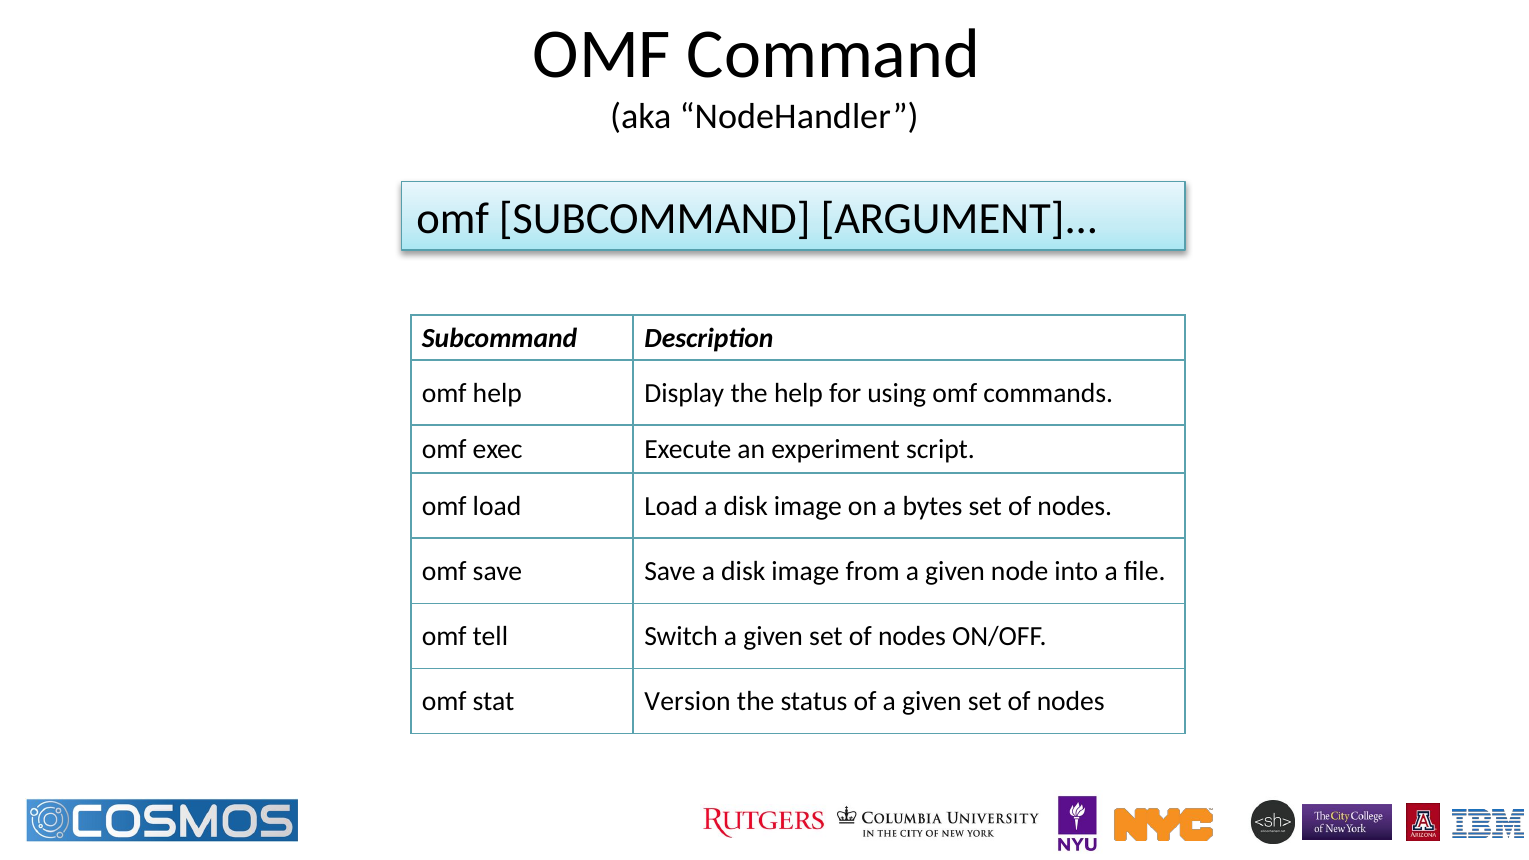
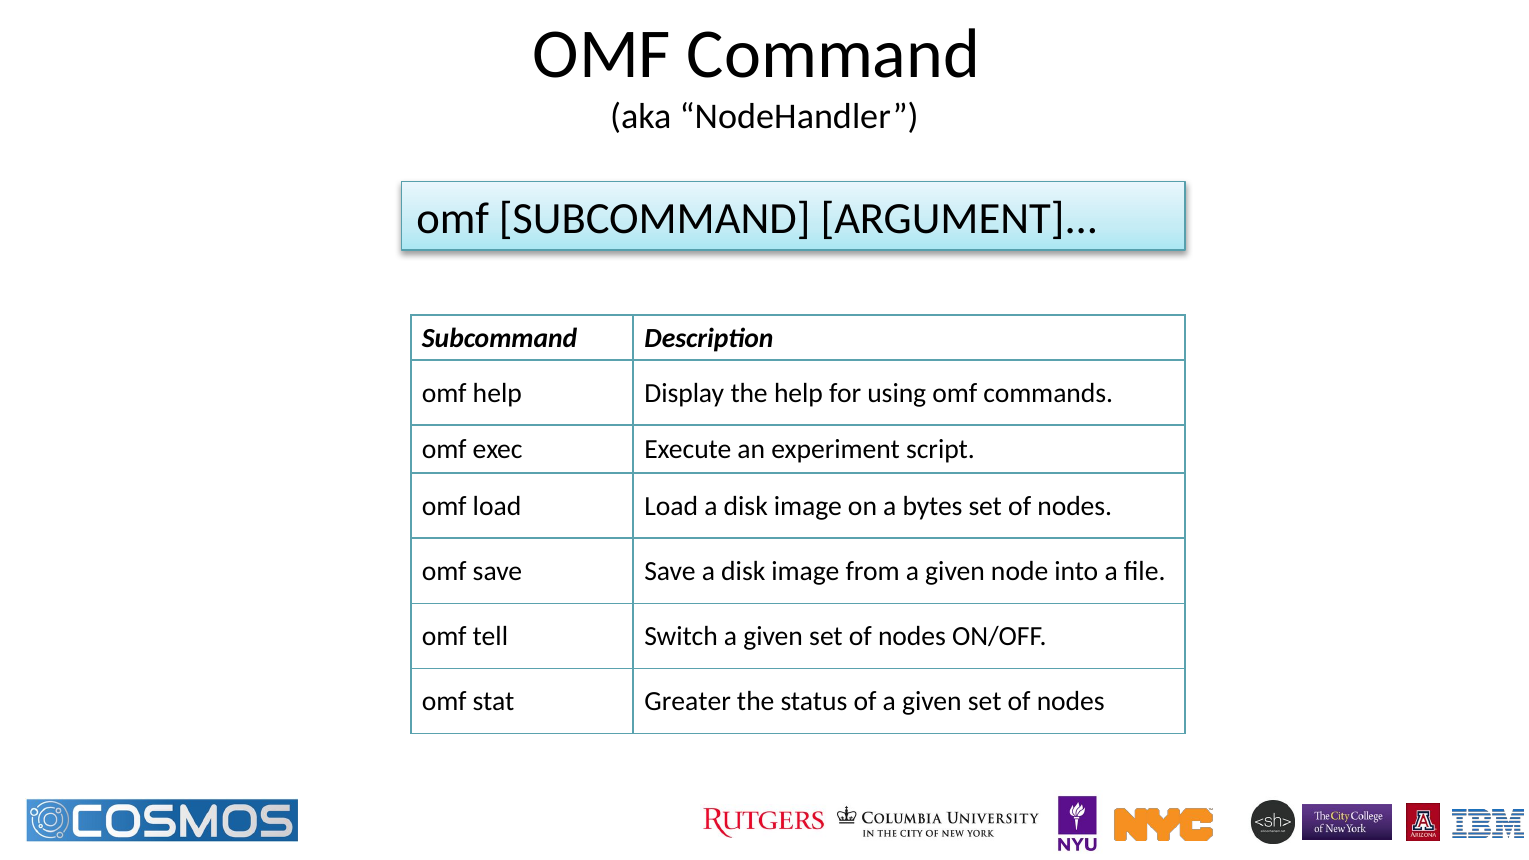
Version: Version -> Greater (688, 701)
